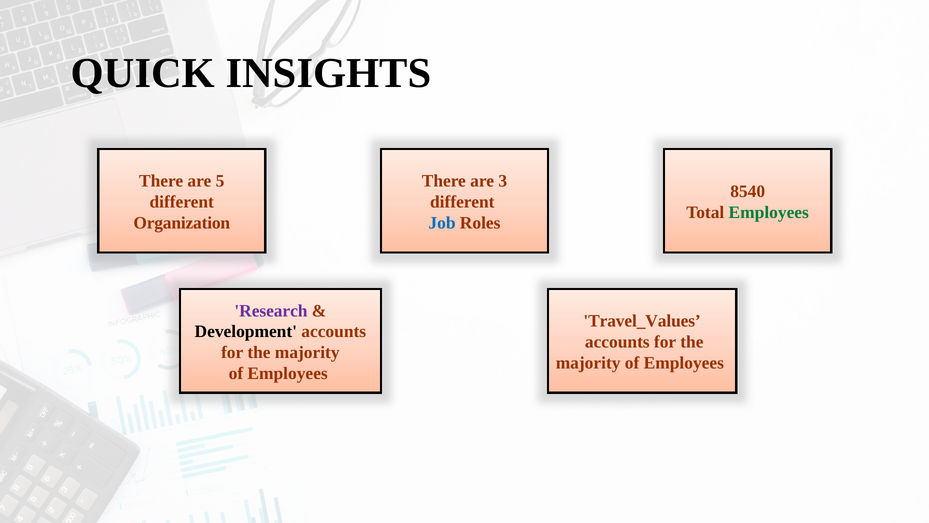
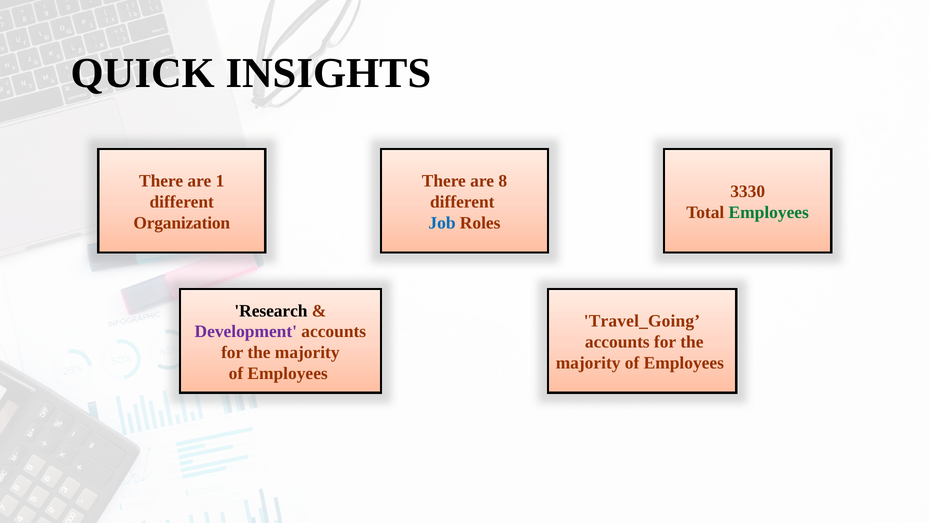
5: 5 -> 1 (220, 181)
3: 3 -> 8 (503, 181)
8540: 8540 -> 3330 (748, 191)
Research colour: purple -> black (271, 311)
Travel_Values: Travel_Values -> Travel_Going (642, 321)
Development colour: black -> purple (246, 331)
